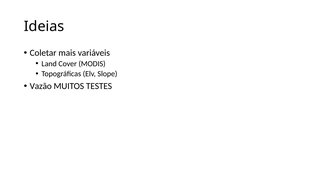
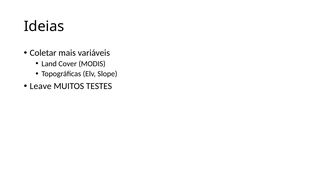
Vazão: Vazão -> Leave (41, 86)
